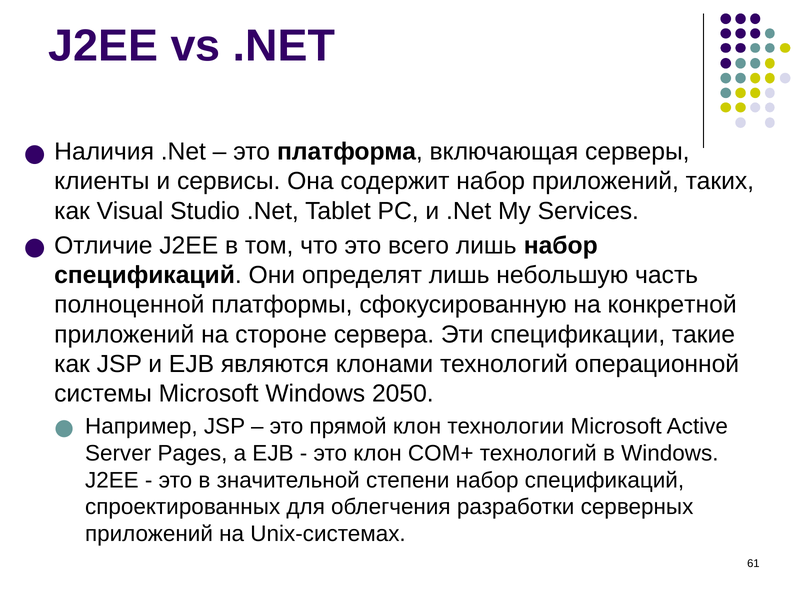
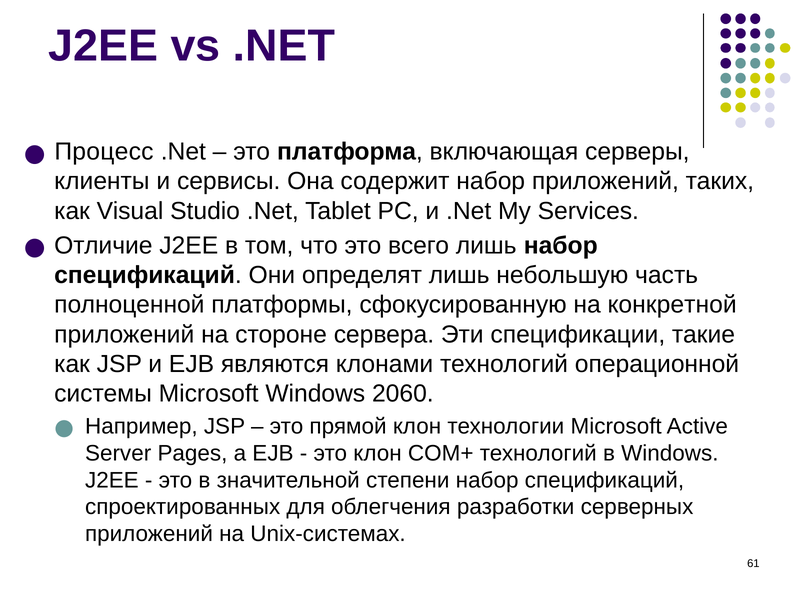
Наличия: Наличия -> Процесс (104, 152)
2050: 2050 -> 2060 (403, 394)
